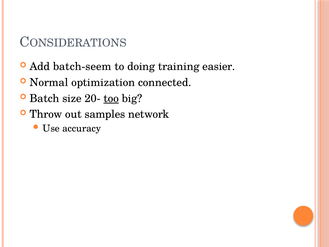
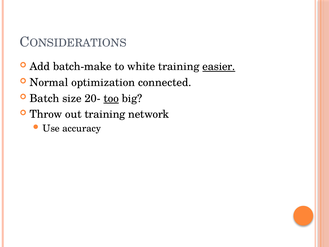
batch-seem: batch-seem -> batch-make (82, 67)
doing: doing -> white (141, 67)
easier underline: none -> present (219, 67)
out samples: samples -> training (105, 114)
